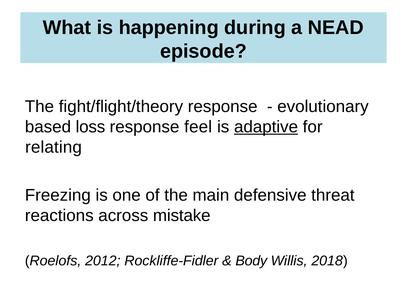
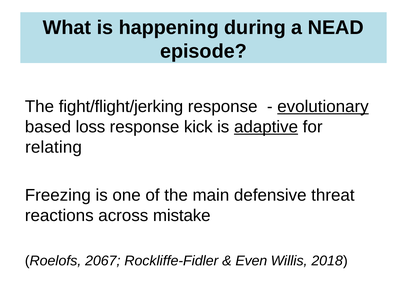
fight/flight/theory: fight/flight/theory -> fight/flight/jerking (121, 107)
evolutionary underline: none -> present (323, 107)
feel: feel -> kick (198, 127)
2012: 2012 -> 2067 (103, 261)
Body: Body -> Even (251, 261)
